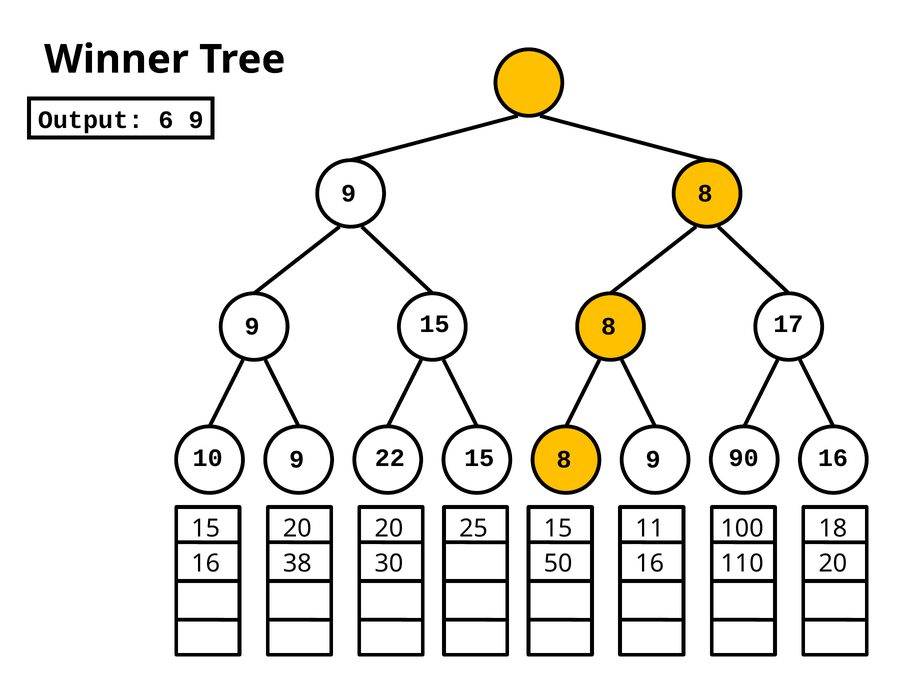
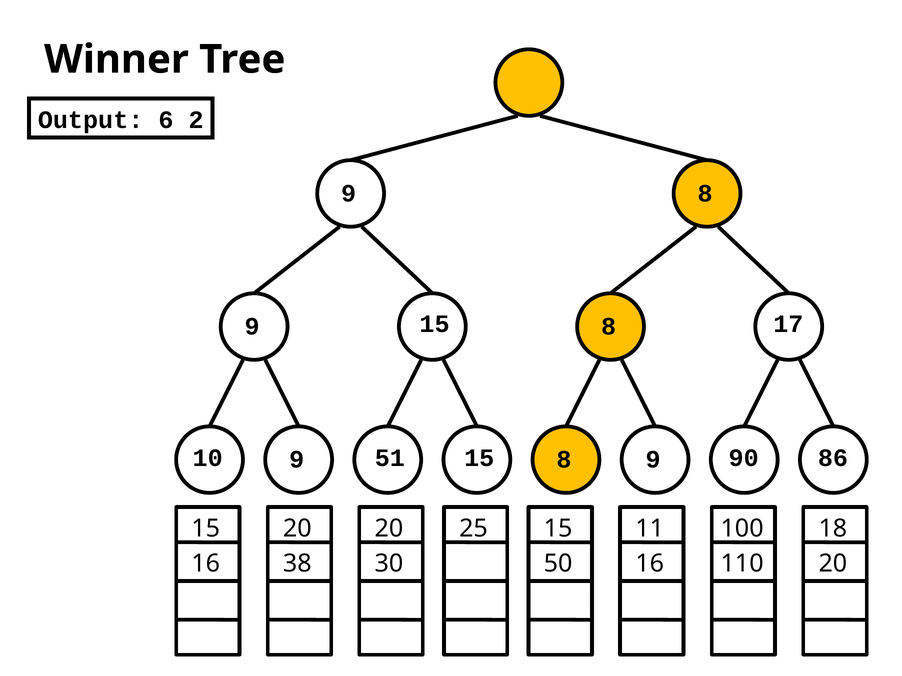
6 9: 9 -> 2 (196, 120)
22: 22 -> 51 (390, 458)
90 16: 16 -> 86 (833, 458)
